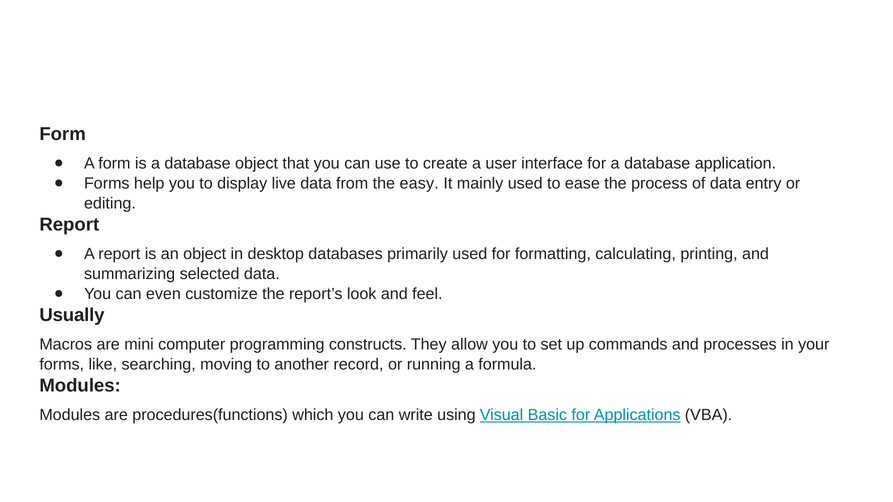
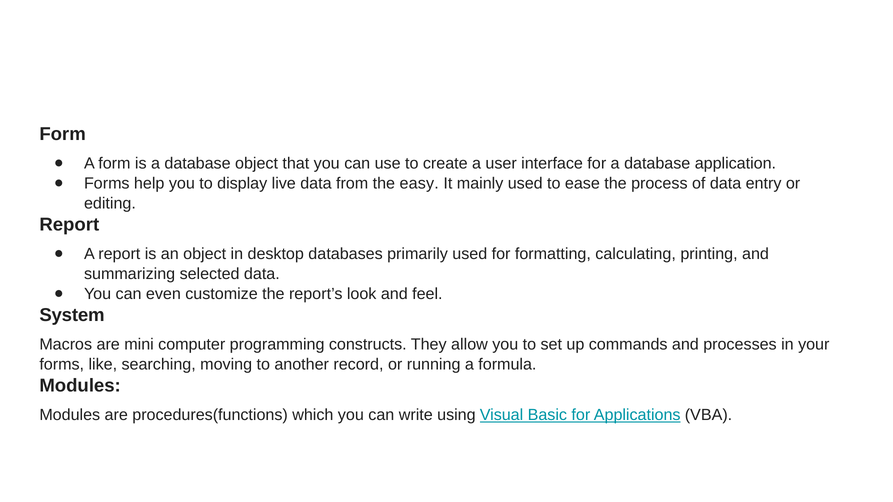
Usually: Usually -> System (72, 315)
